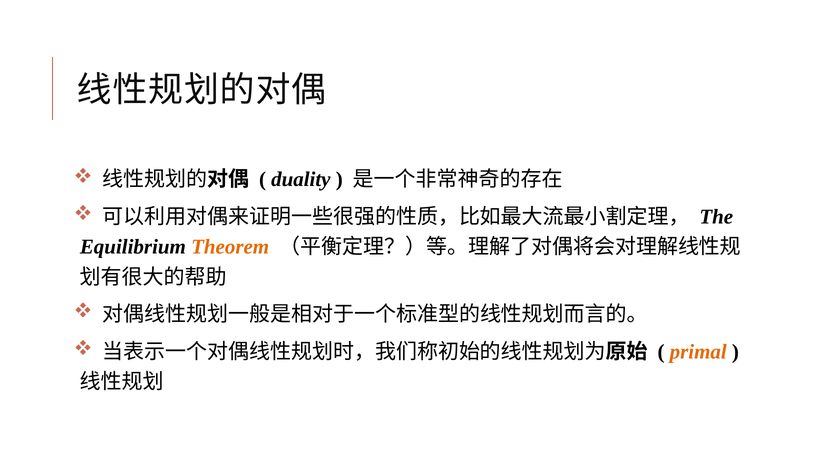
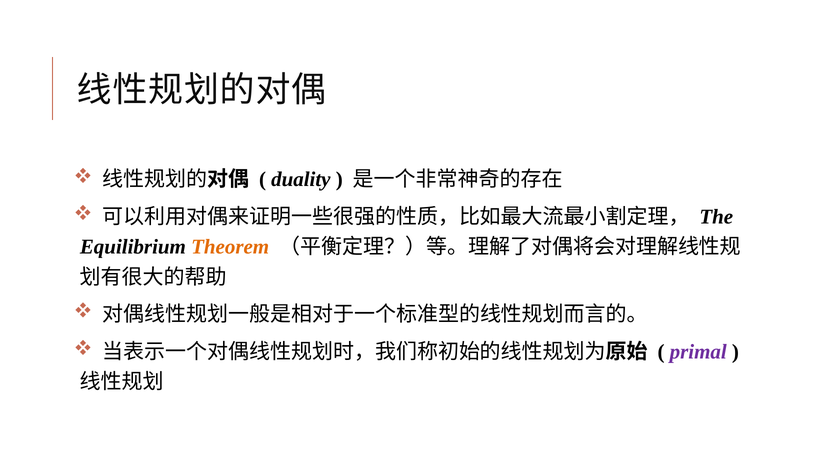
primal colour: orange -> purple (698, 352)
